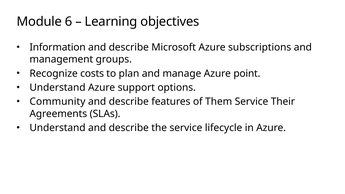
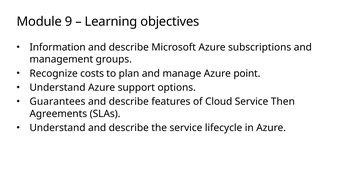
6: 6 -> 9 (69, 22)
Community: Community -> Guarantees (57, 102)
Them: Them -> Cloud (219, 102)
Their: Their -> Then (283, 102)
